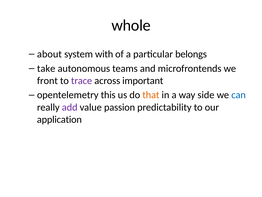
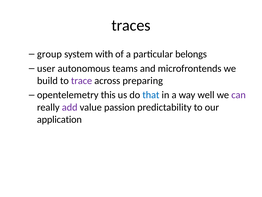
whole: whole -> traces (131, 25)
about: about -> group (49, 54)
take: take -> user (46, 68)
front: front -> build (47, 80)
important: important -> preparing (143, 80)
that colour: orange -> blue (151, 95)
side: side -> well (206, 95)
can colour: blue -> purple (239, 95)
